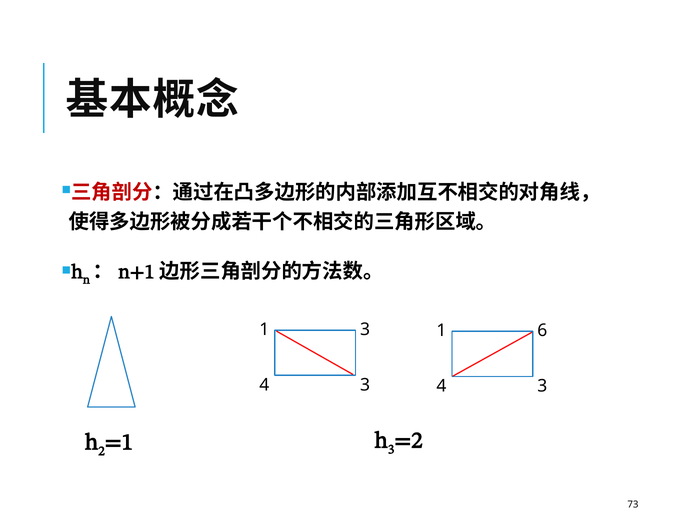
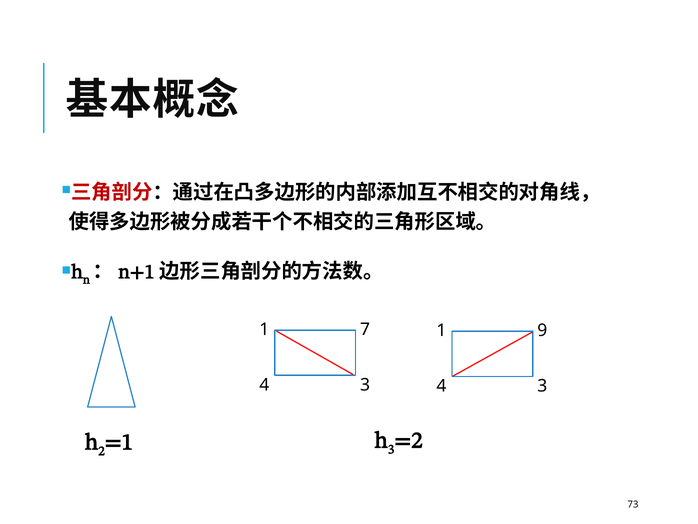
1 3: 3 -> 7 (365, 329)
6: 6 -> 9 (542, 330)
